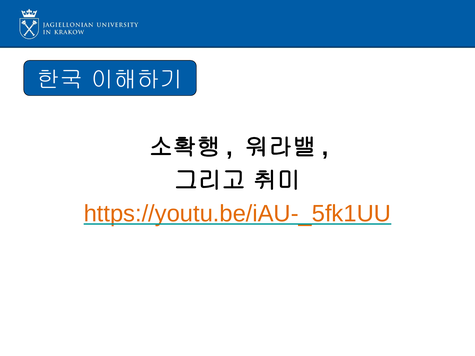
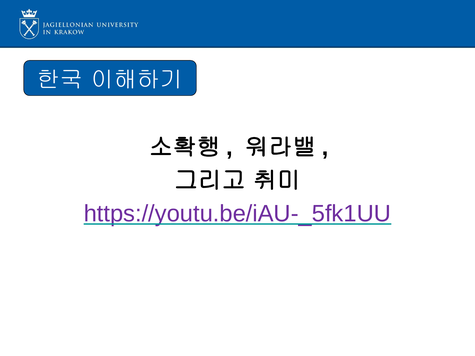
https://youtu.be/iAU-_5fk1UU colour: orange -> purple (237, 214)
